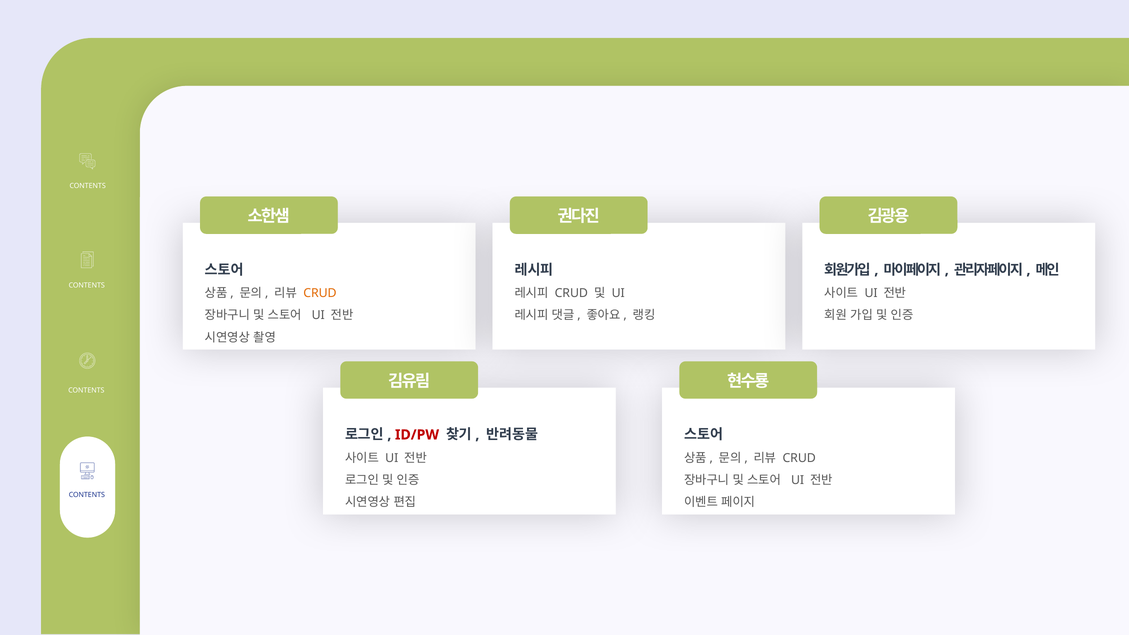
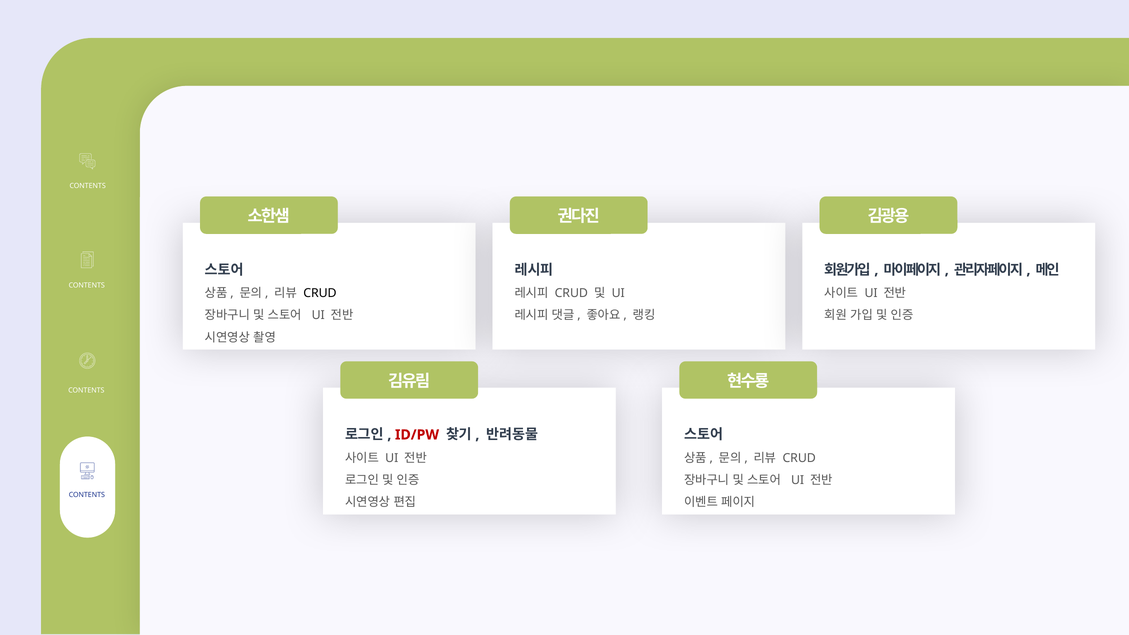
CRUD colour: orange -> black (320, 293)
